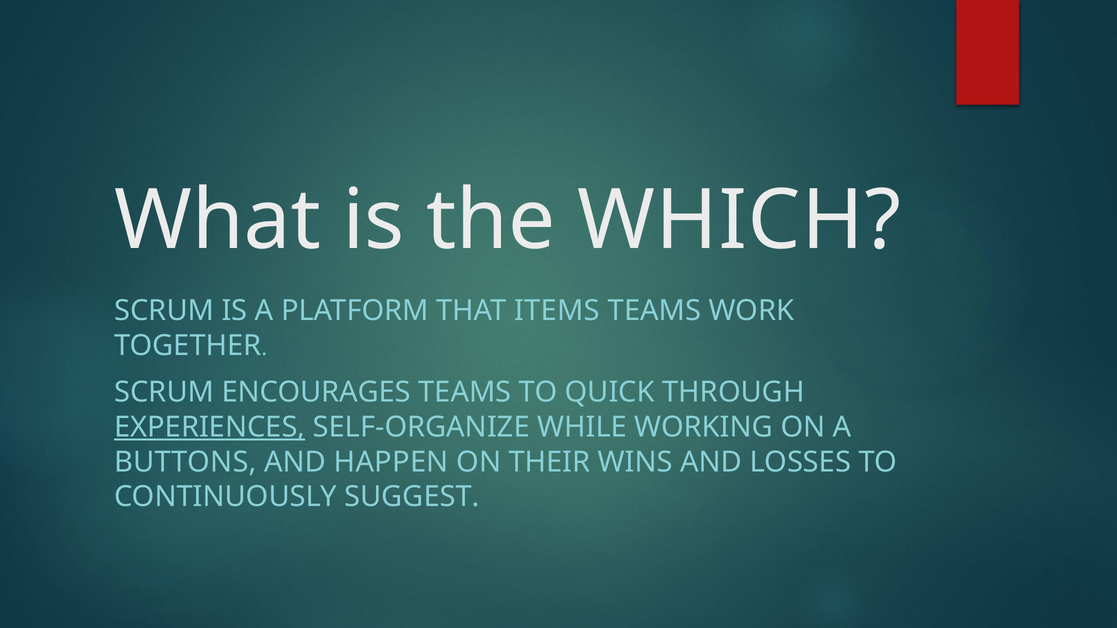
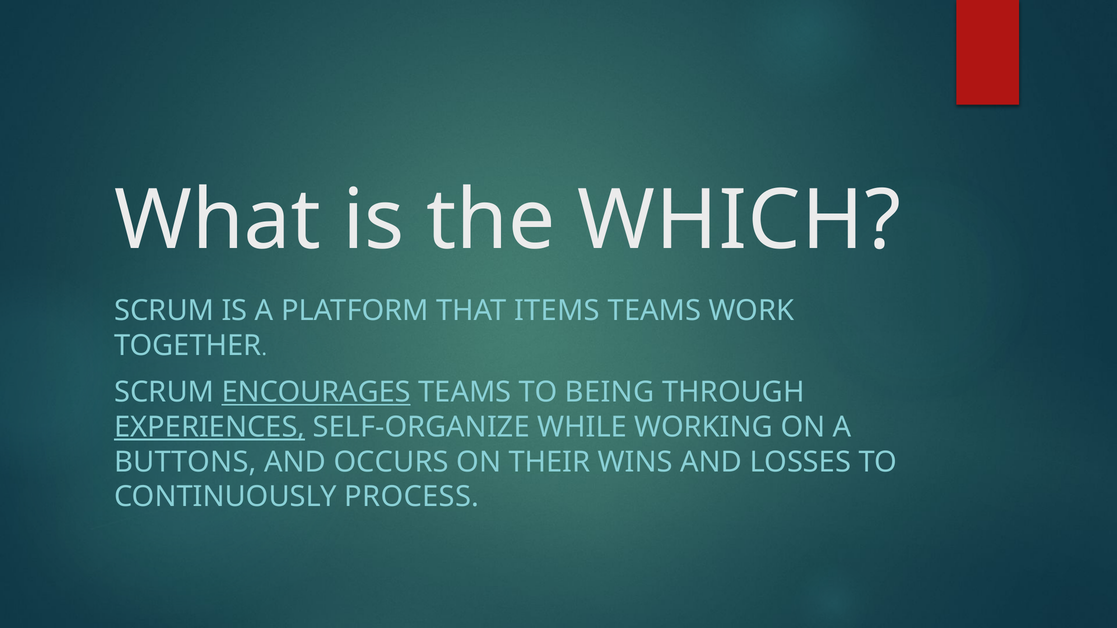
ENCOURAGES underline: none -> present (316, 392)
QUICK: QUICK -> BEING (610, 392)
HAPPEN: HAPPEN -> OCCURS (391, 462)
SUGGEST: SUGGEST -> PROCESS (412, 497)
